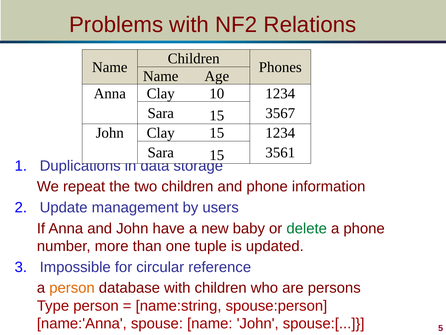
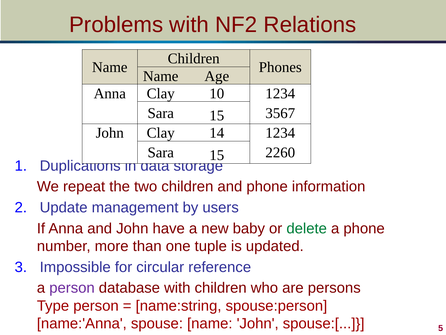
Clay 15: 15 -> 14 (217, 133)
3561: 3561 -> 2260 (280, 152)
person colour: orange -> purple (72, 288)
